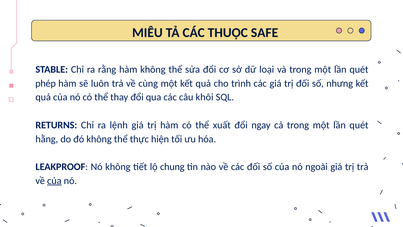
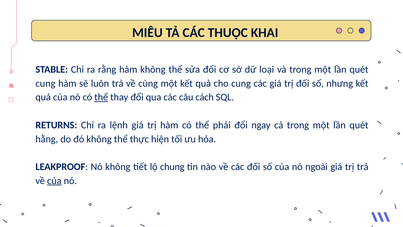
SAFE: SAFE -> KHAI (265, 33)
phép: phép -> cung (45, 83)
cho trình: trình -> cung (241, 83)
thể underline: none -> present (101, 97)
khôi: khôi -> cách (205, 97)
xuất: xuất -> phải (222, 125)
